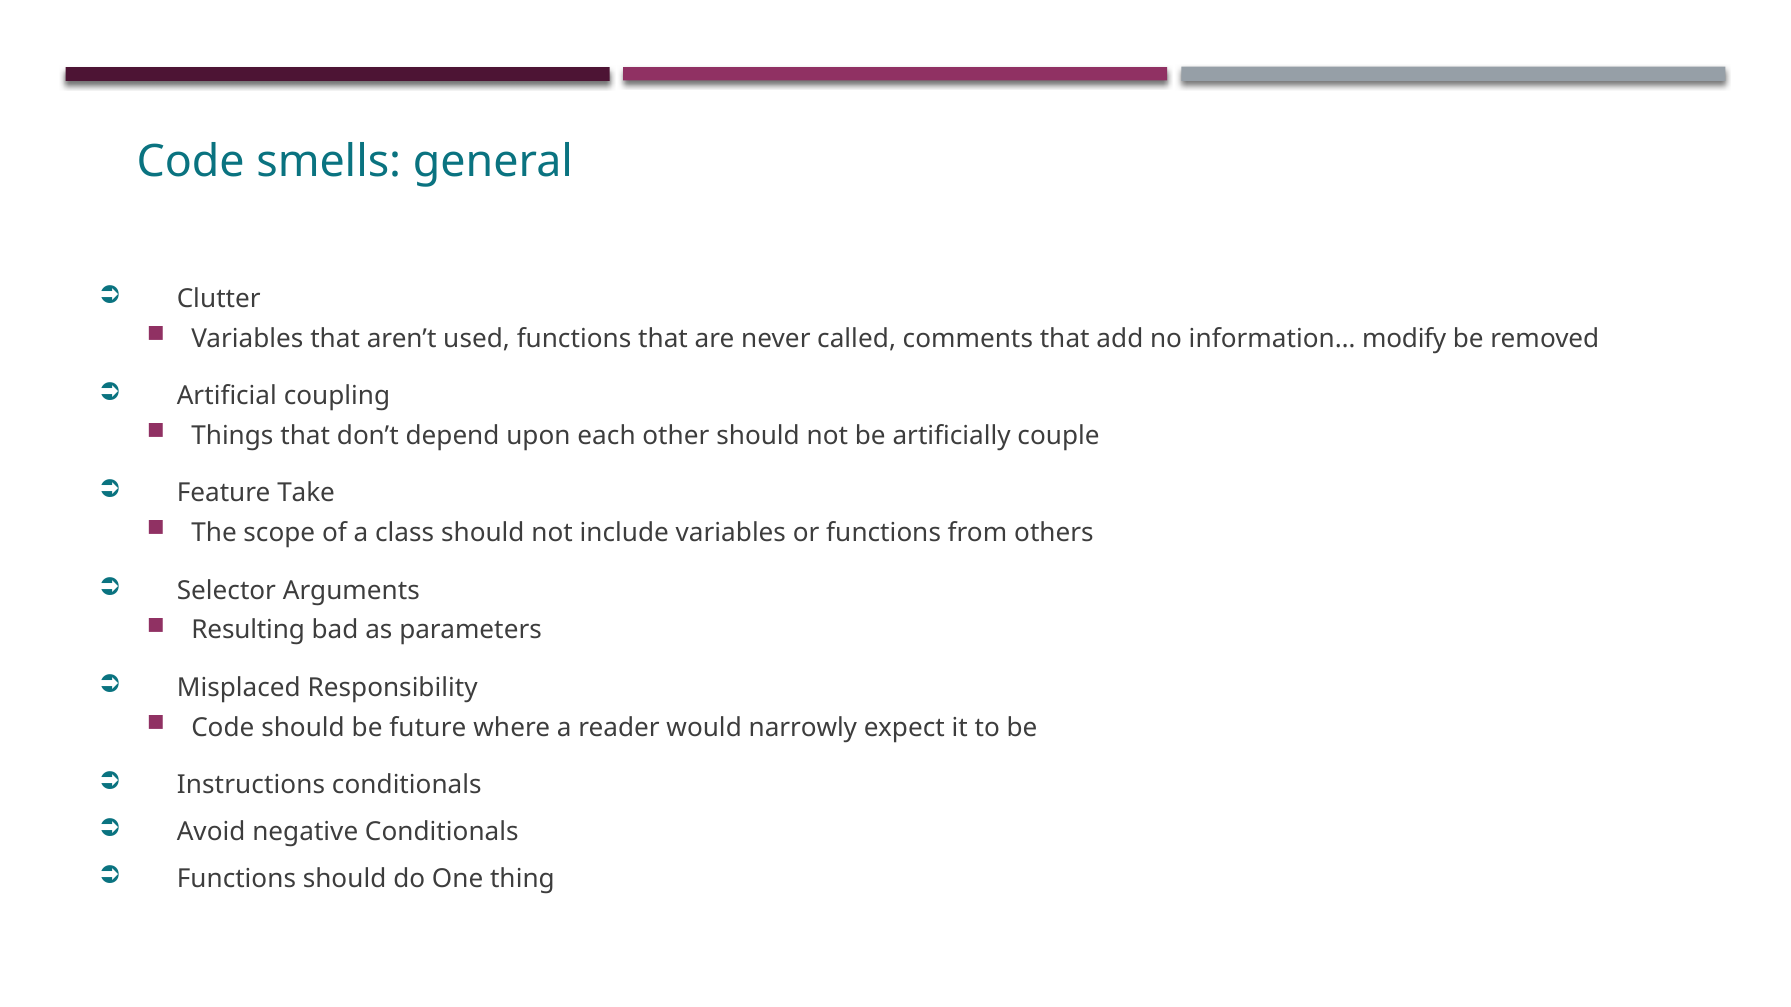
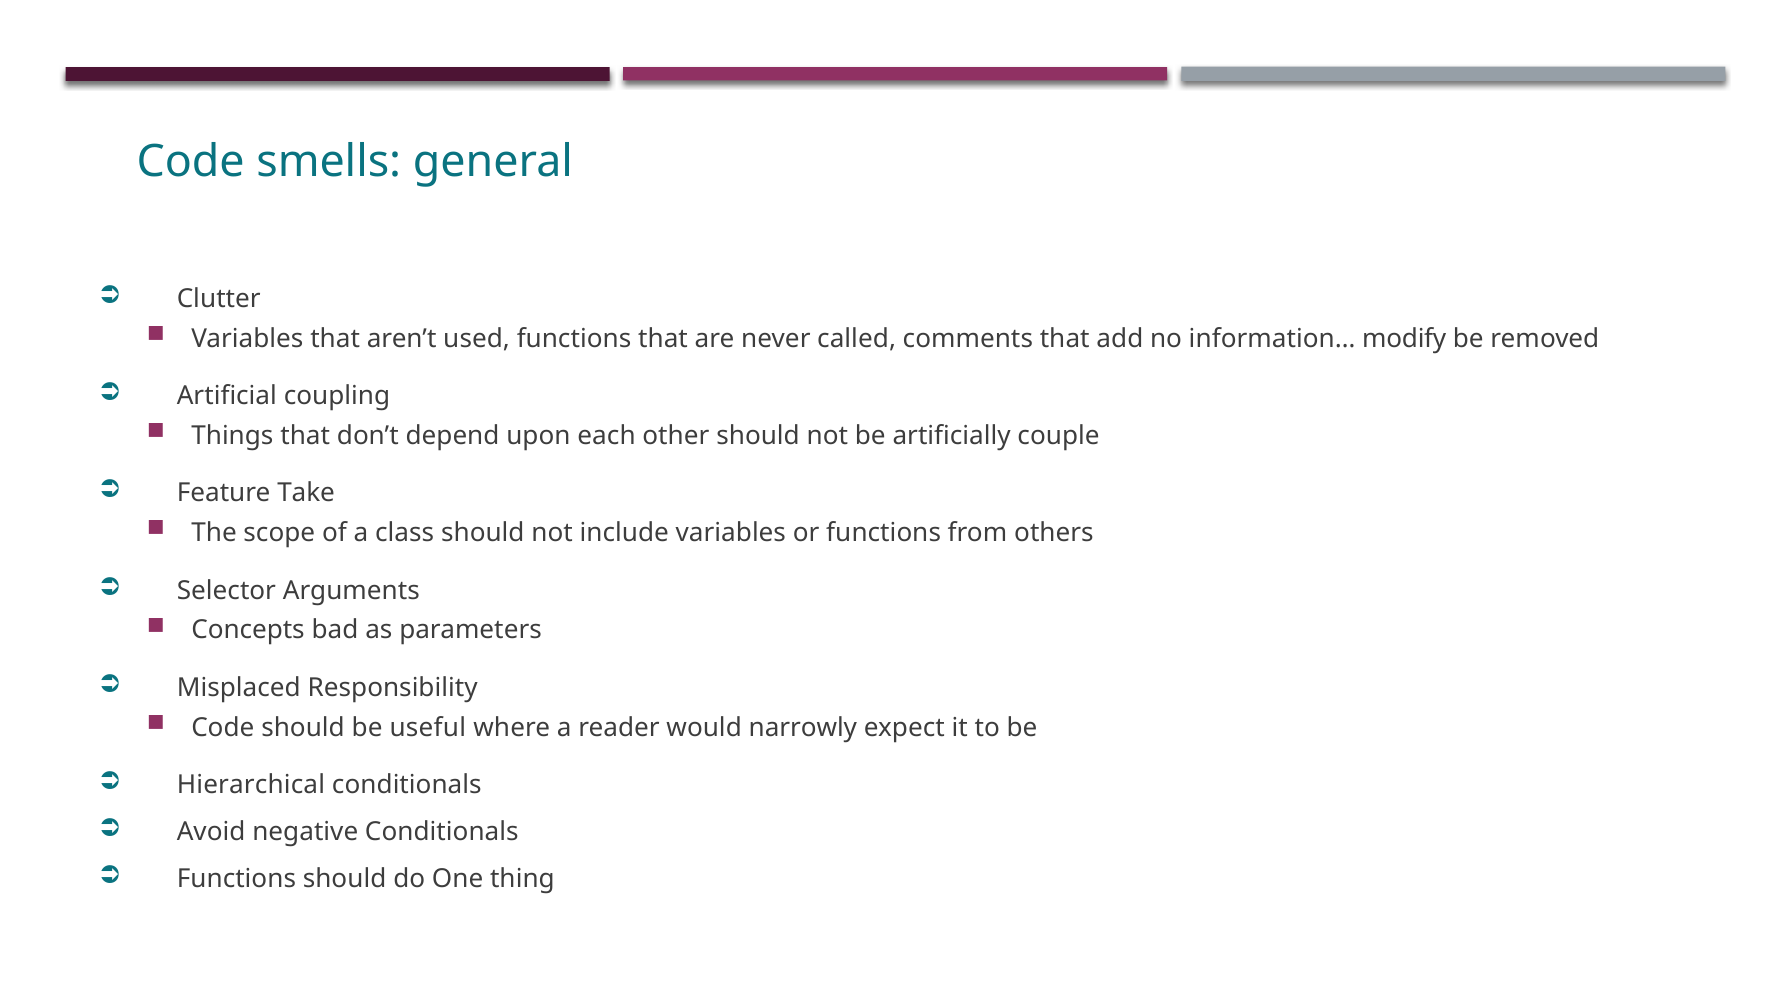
Resulting: Resulting -> Concepts (248, 630)
future: future -> useful (428, 728)
Instructions: Instructions -> Hierarchical (251, 785)
